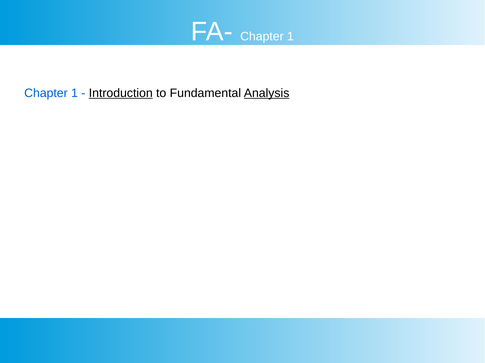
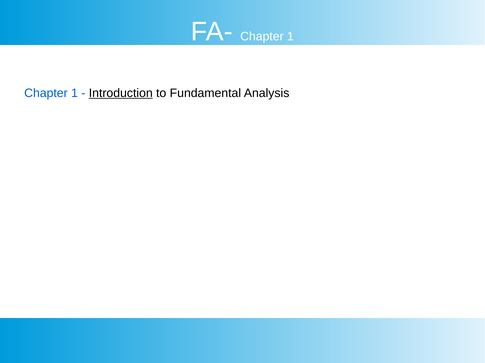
Analysis underline: present -> none (267, 93)
